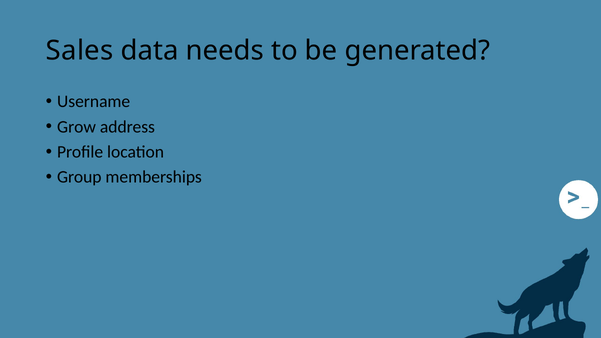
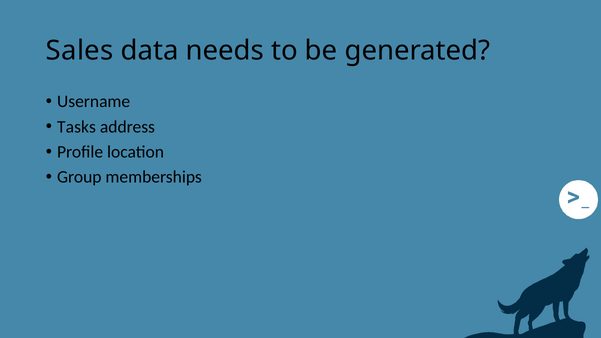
Grow: Grow -> Tasks (76, 127)
